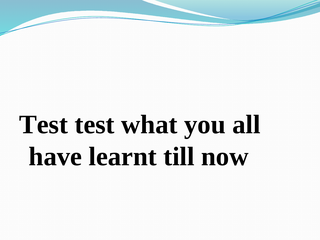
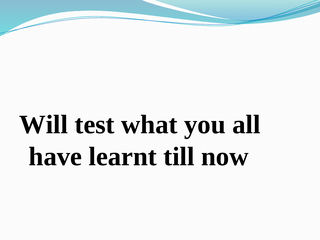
Test: Test -> Will (44, 125)
